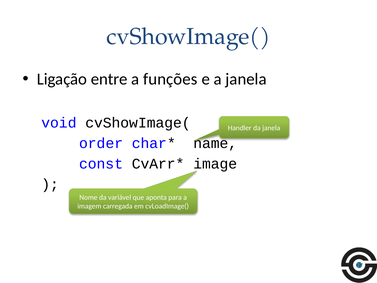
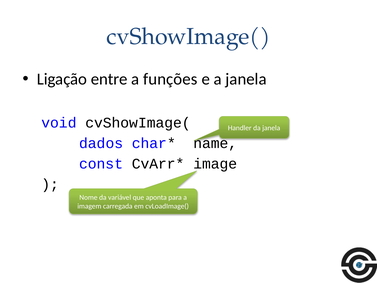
order: order -> dados (101, 143)
